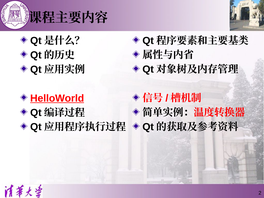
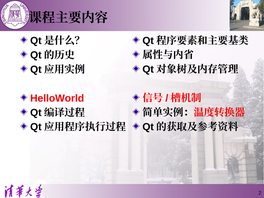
HelloWorld underline: present -> none (57, 98)
